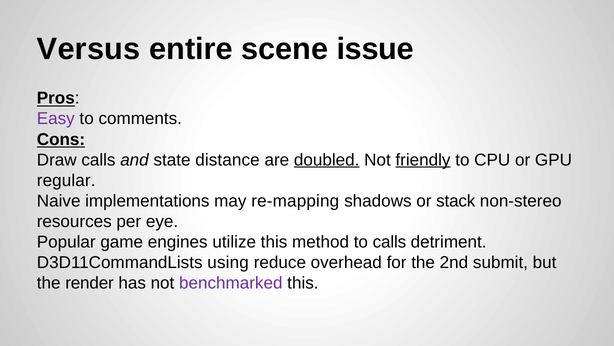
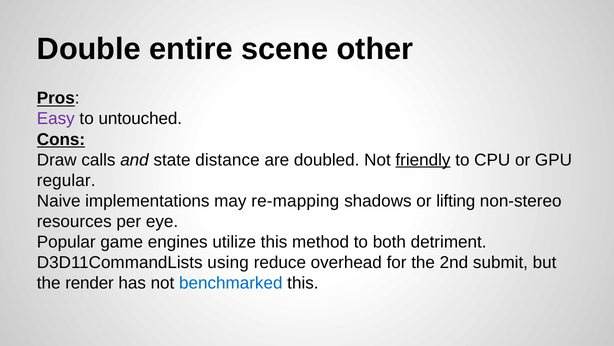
Versus: Versus -> Double (89, 49)
issue: issue -> other (375, 49)
comments: comments -> untouched (140, 119)
doubled underline: present -> none (327, 160)
stack: stack -> lifting (456, 201)
to calls: calls -> both (389, 241)
benchmarked colour: purple -> blue (231, 282)
